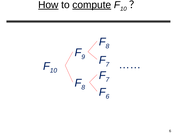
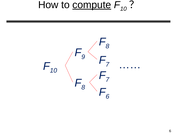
How underline: present -> none (48, 5)
